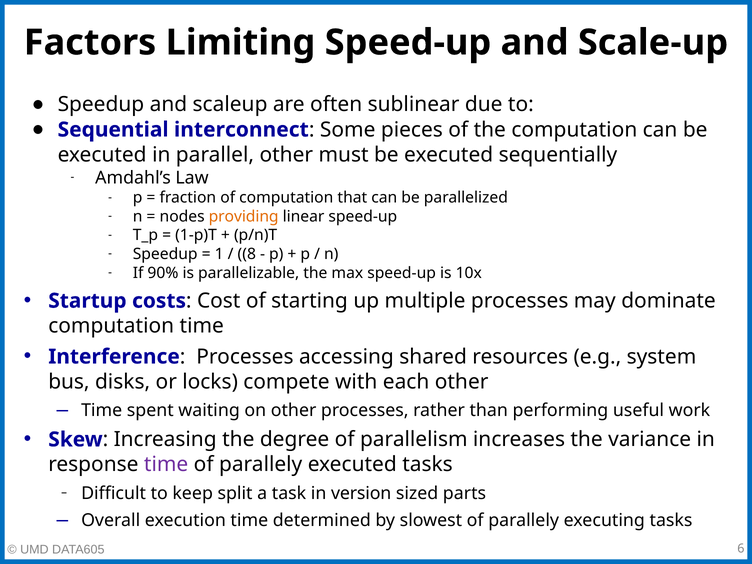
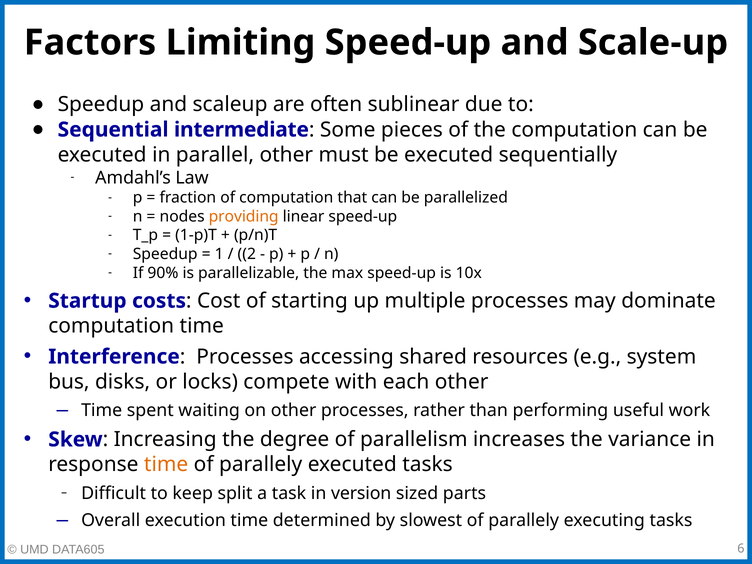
interconnect: interconnect -> intermediate (241, 130)
8: 8 -> 2 (247, 254)
time colour: purple -> orange (166, 465)
